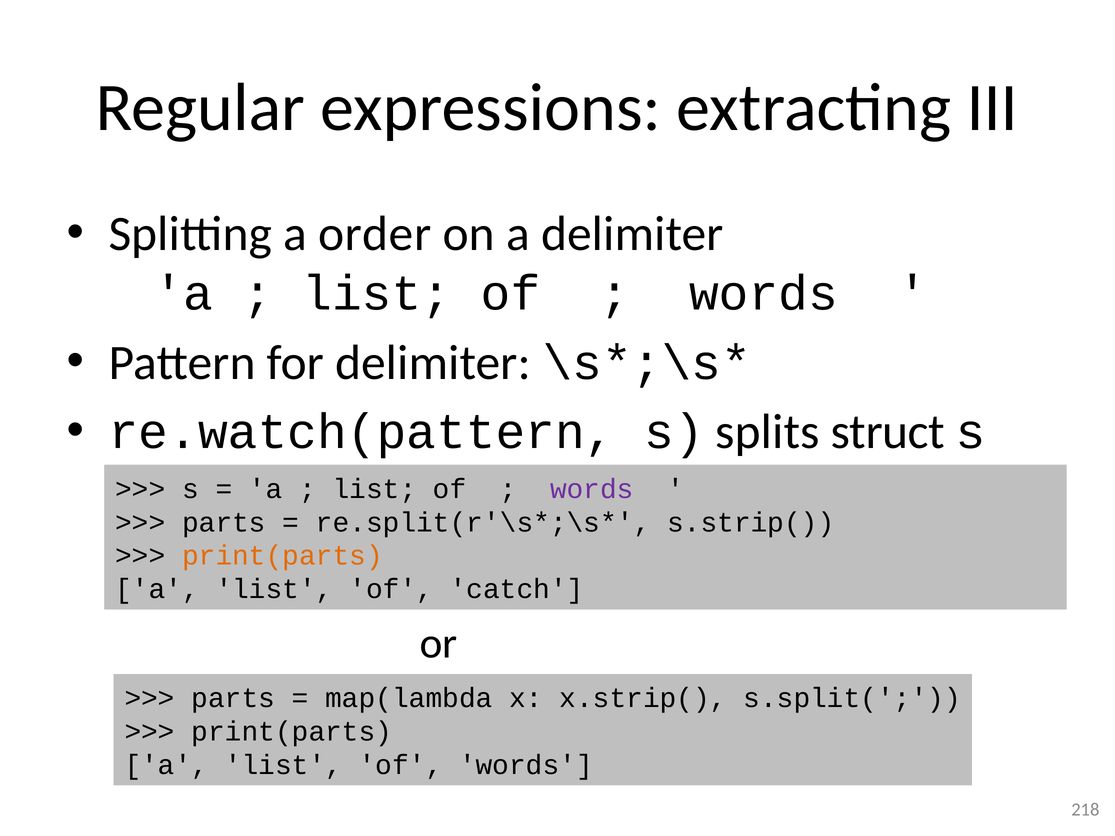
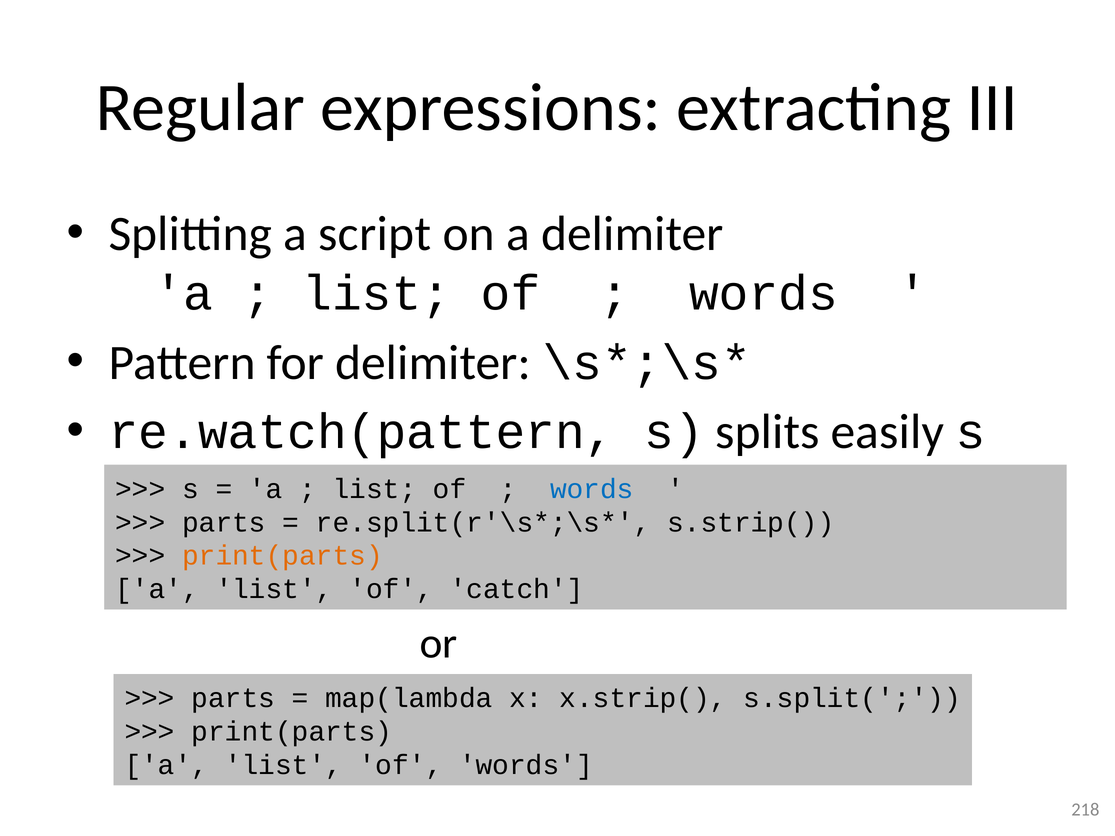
order: order -> script (375, 234)
struct: struct -> easily (887, 432)
words colour: purple -> blue (592, 489)
